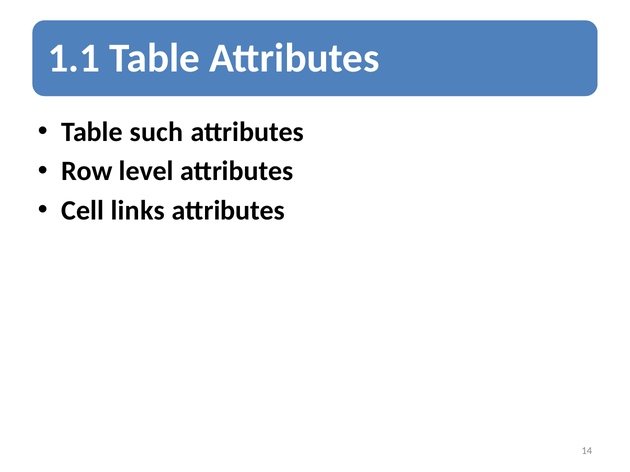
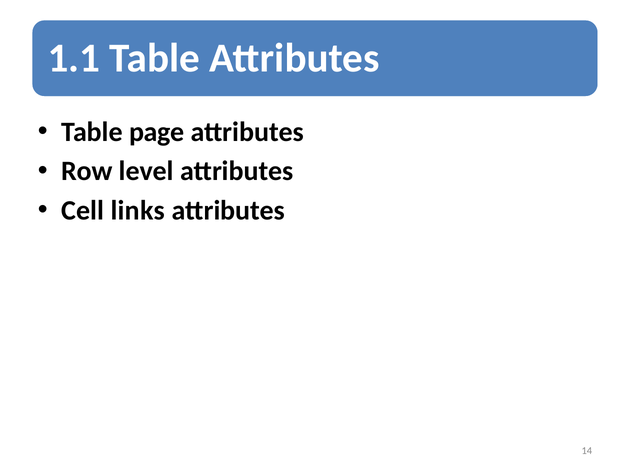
such: such -> page (157, 132)
